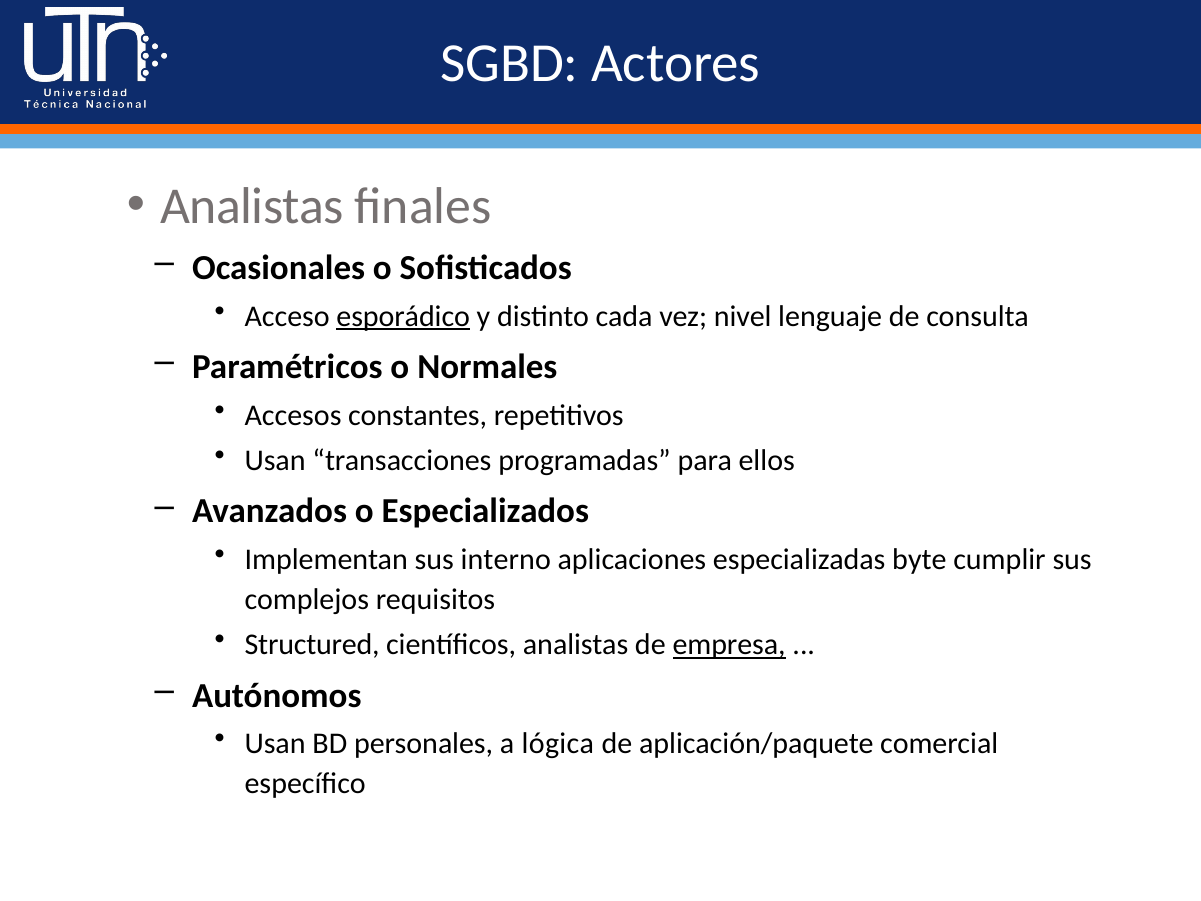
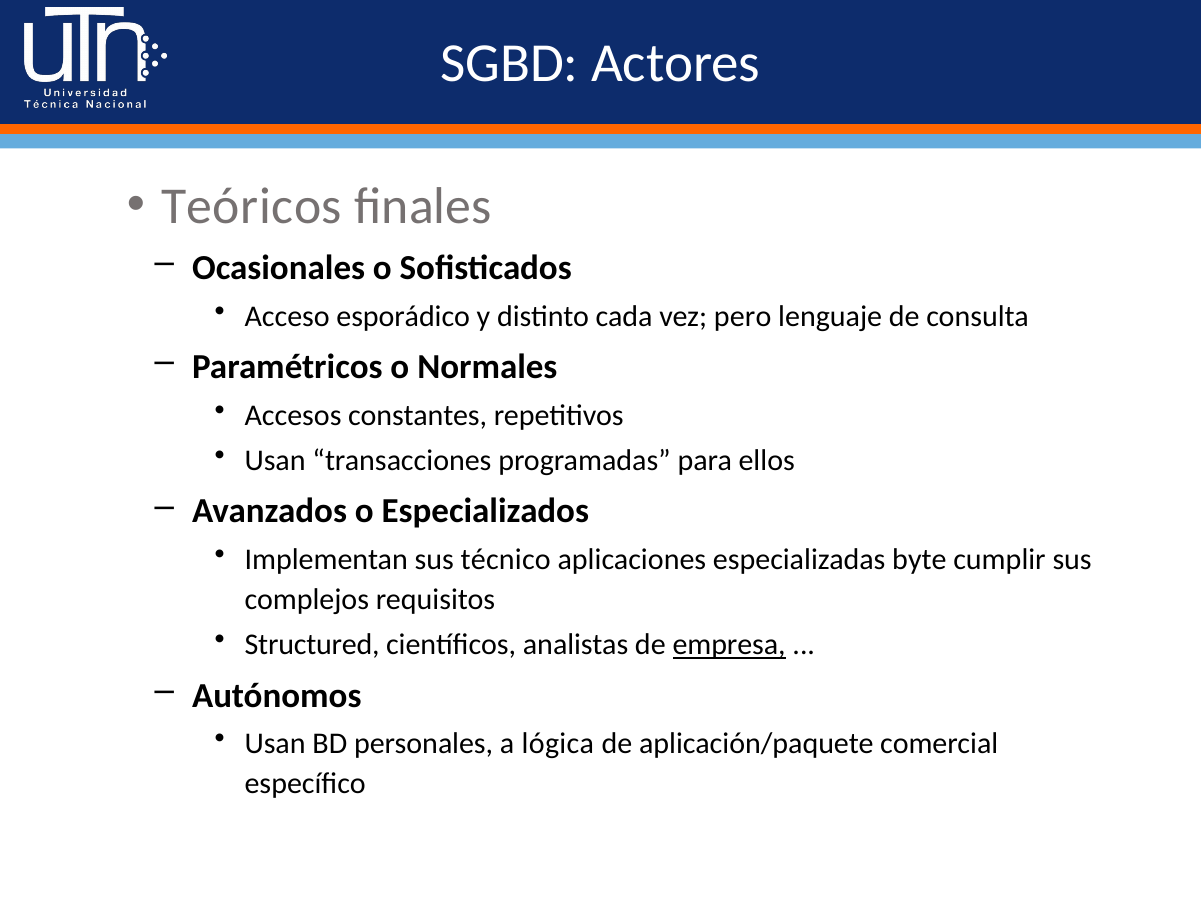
Analistas: Analistas -> Teóricos (252, 206)
esporádico underline: present -> none (403, 316)
nivel: nivel -> pero (743, 316)
interno: interno -> técnico (506, 559)
